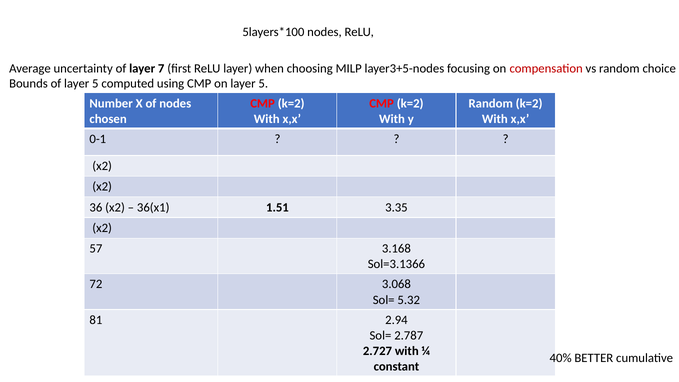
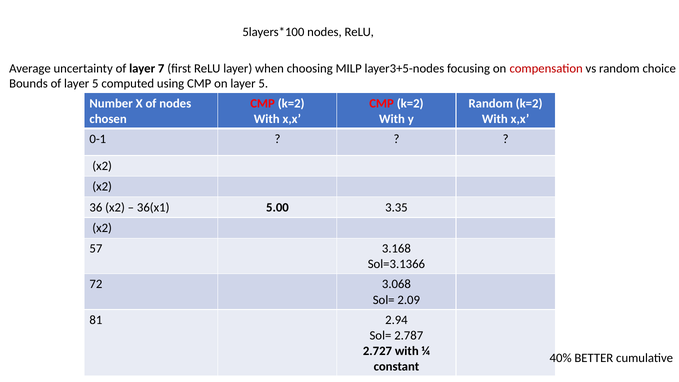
1.51: 1.51 -> 5.00 (277, 207)
5.32: 5.32 -> 2.09 (409, 300)
